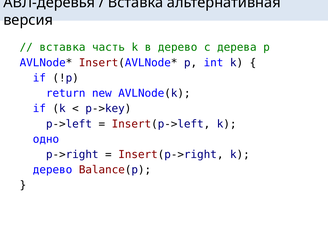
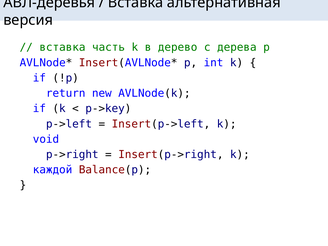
одно: одно -> void (46, 139)
дерево: дерево -> каждой (53, 170)
